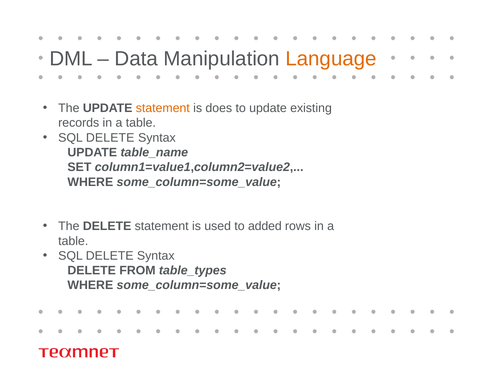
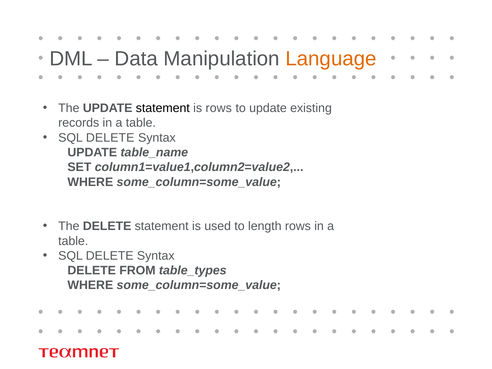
statement colour: orange -> black (163, 108)
is does: does -> rows (219, 108)
added: added -> length (265, 226)
